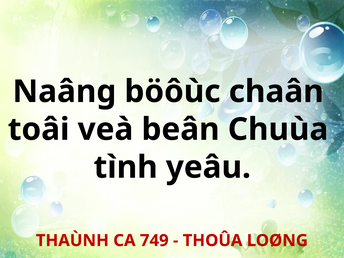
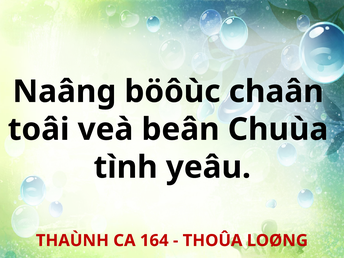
749: 749 -> 164 (154, 241)
